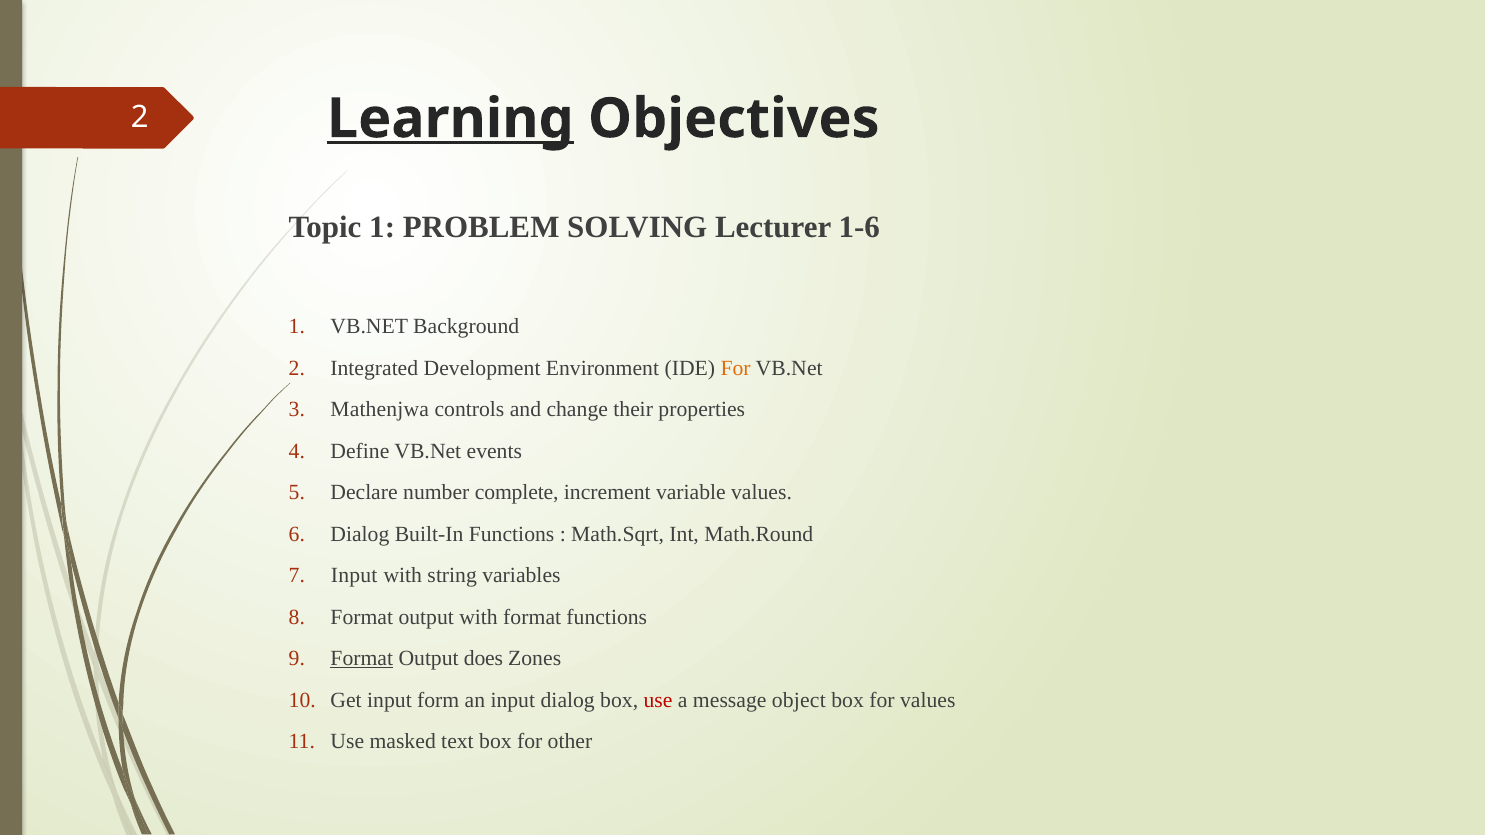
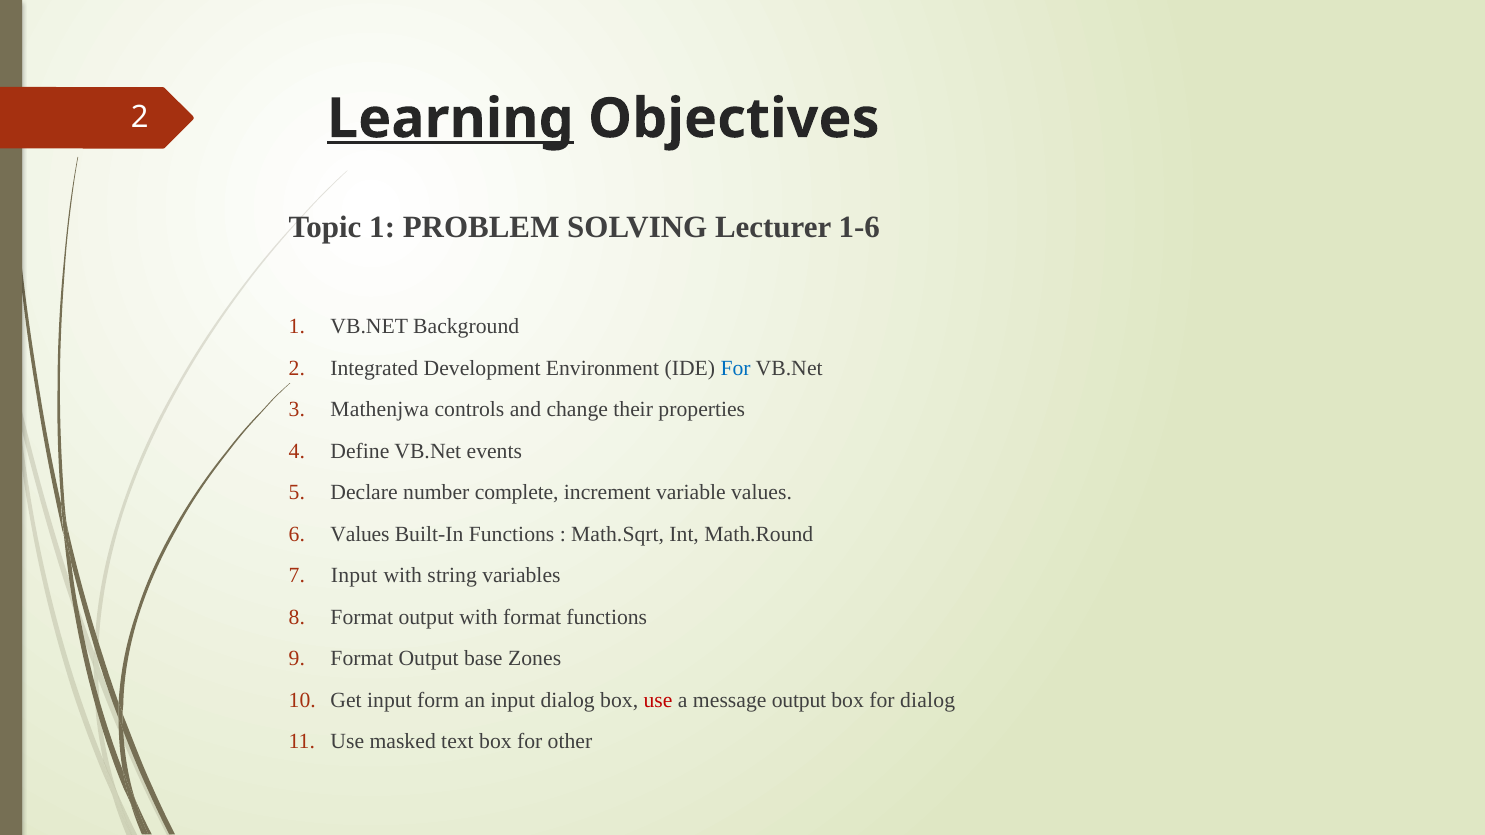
For colour: orange -> blue (736, 368)
Dialog: Dialog -> Values (360, 534)
Format underline: present -> none (362, 659)
does: does -> base (483, 659)
message object: object -> output (799, 700)
for values: values -> dialog (928, 700)
